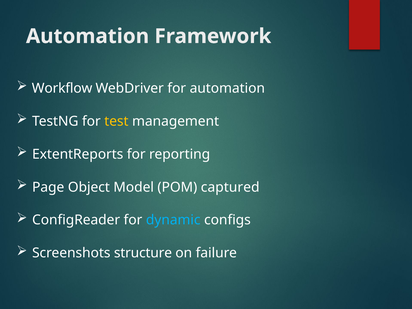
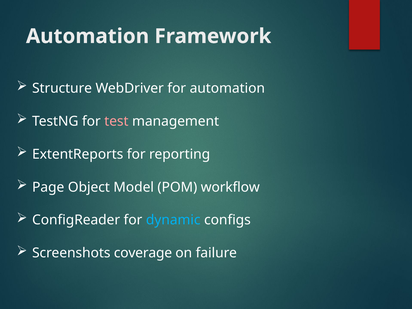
Workflow: Workflow -> Structure (62, 88)
test colour: yellow -> pink (116, 121)
captured: captured -> workflow (230, 187)
structure: structure -> coverage (143, 253)
